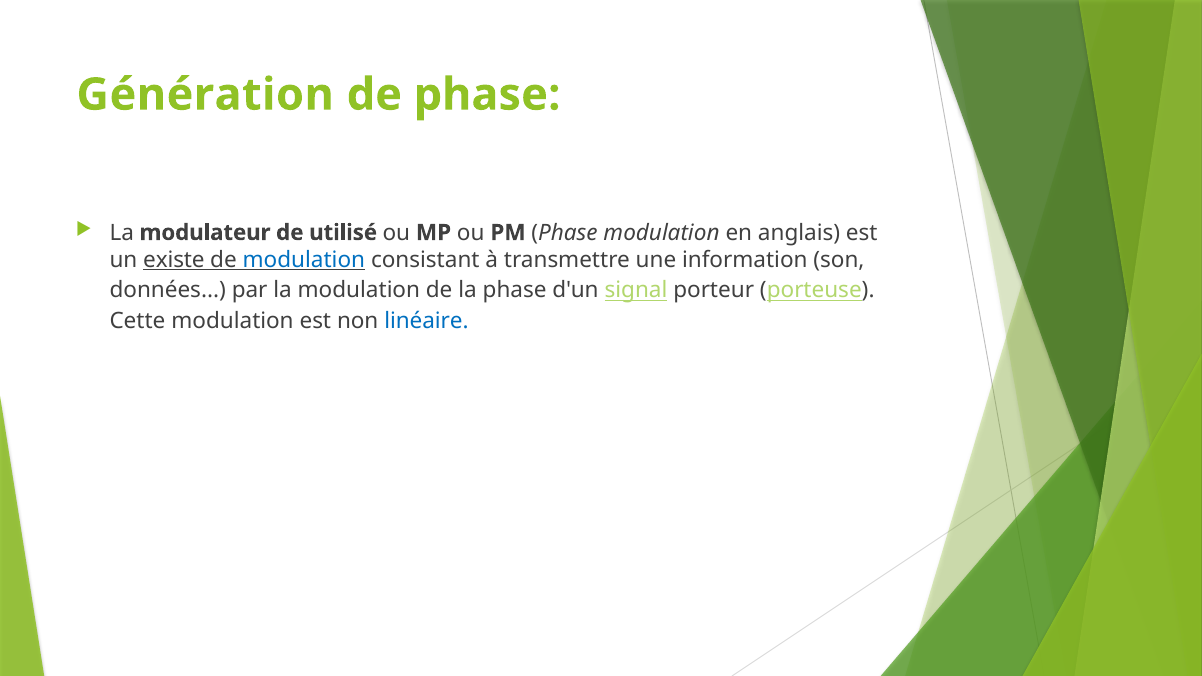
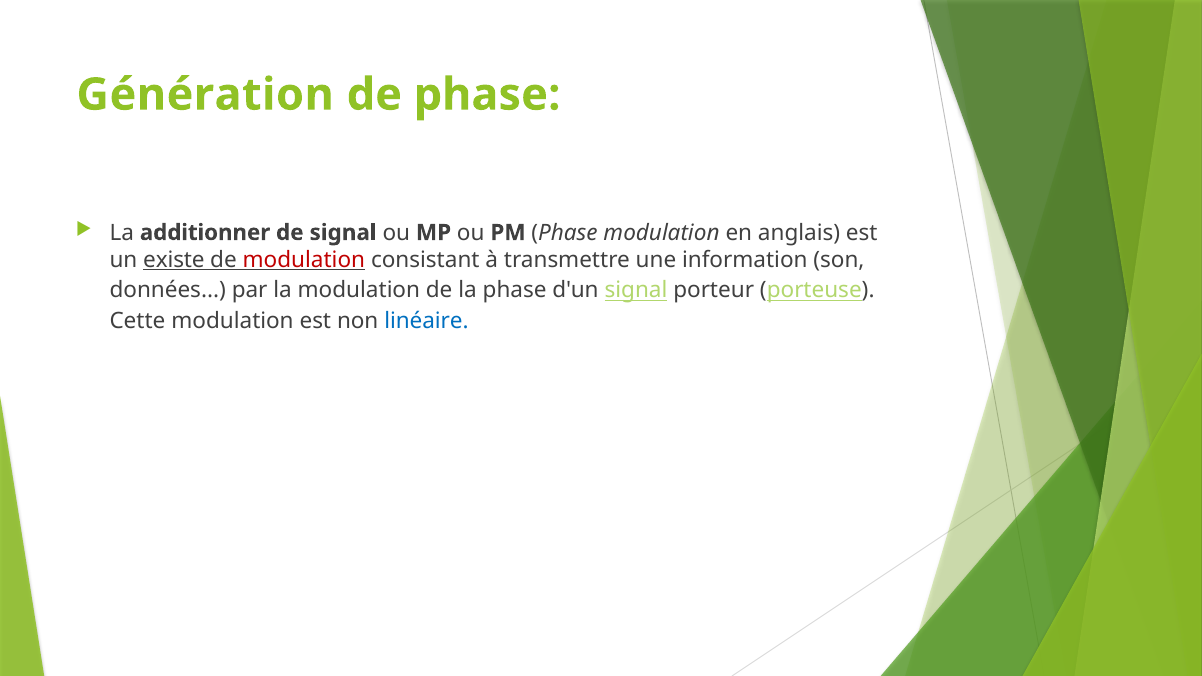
modulateur: modulateur -> additionner (205, 233)
de utilisé: utilisé -> signal (343, 233)
modulation colour: blue -> red (304, 260)
